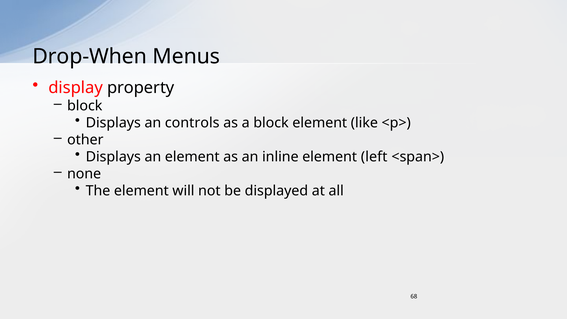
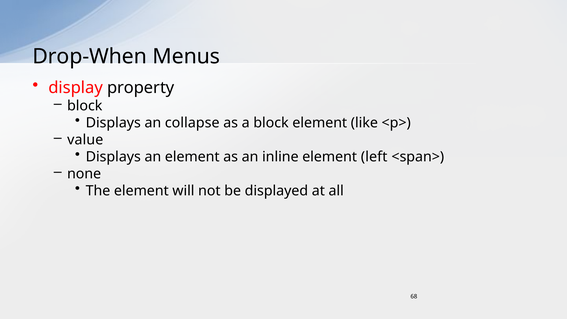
controls: controls -> collapse (192, 123)
other: other -> value (85, 140)
